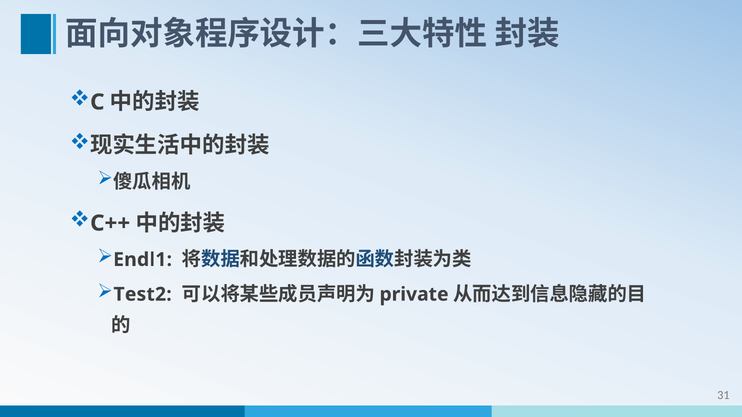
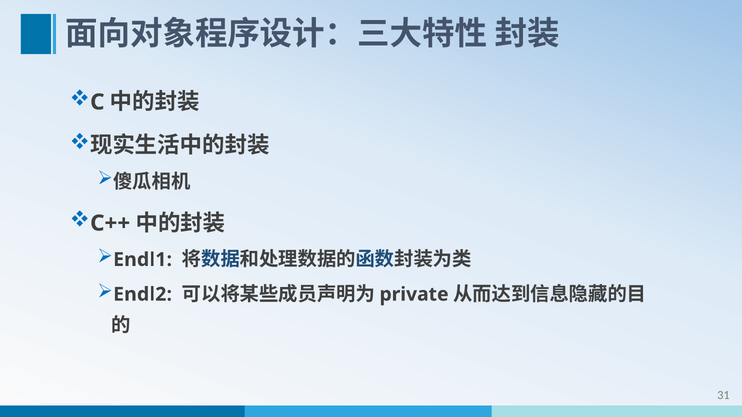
Test2: Test2 -> Endl2 (143, 295)
